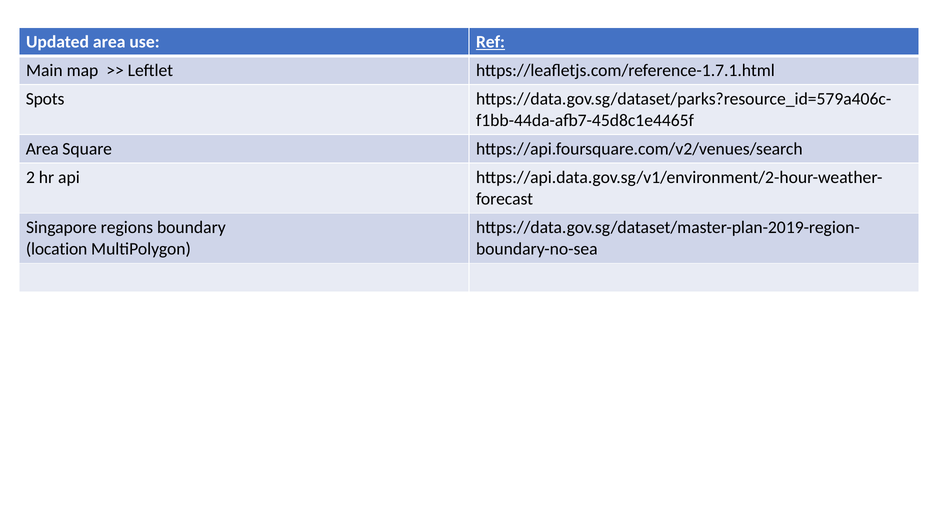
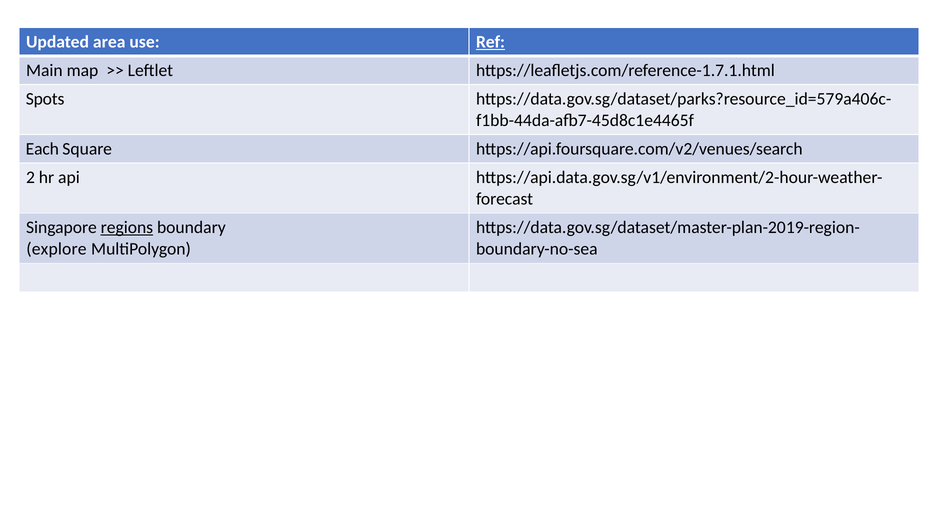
Area: Area -> Each (42, 149)
regions underline: none -> present (127, 227)
location: location -> explore (56, 249)
